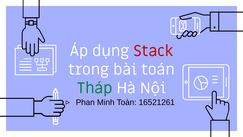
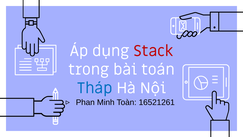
Tháp colour: green -> blue (95, 88)
